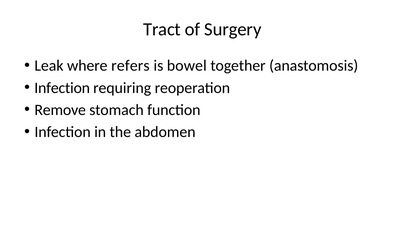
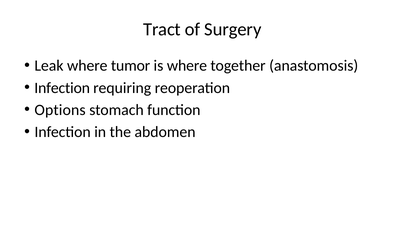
refers: refers -> tumor (131, 66)
is bowel: bowel -> where (187, 66)
Remove: Remove -> Options (60, 110)
